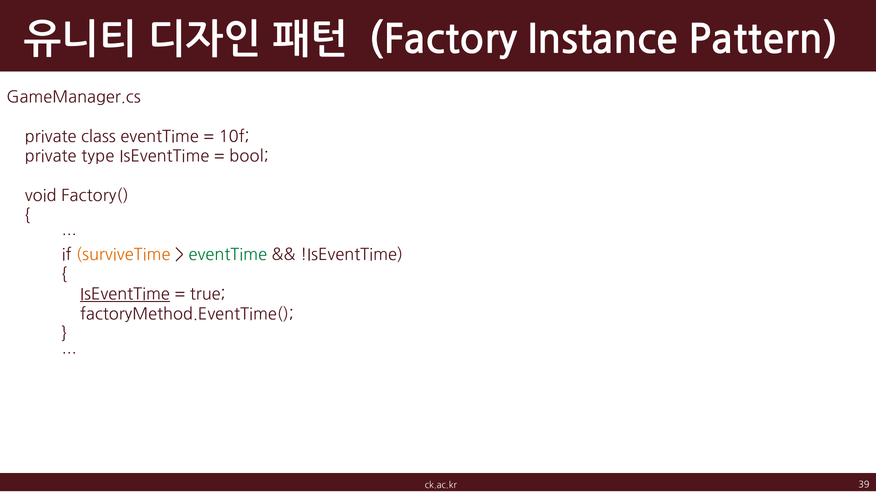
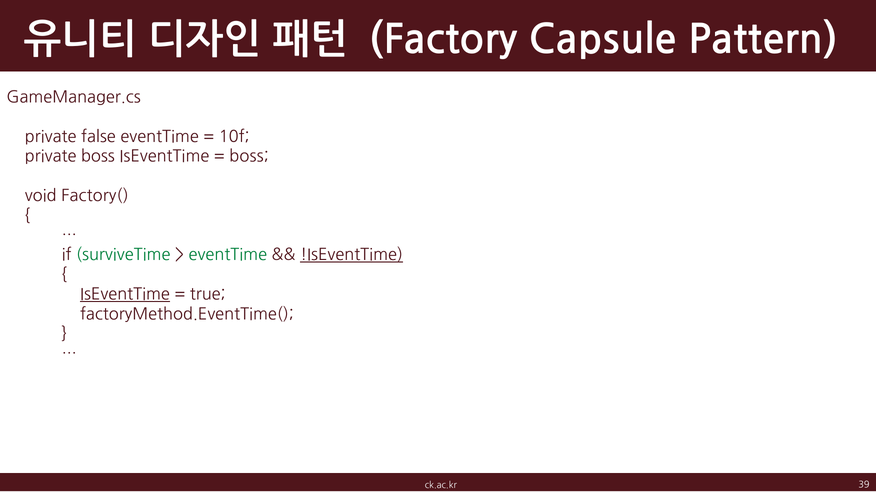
Instance: Instance -> Capsule (603, 40)
class: class -> false (98, 137)
private type: type -> boss (98, 156)
bool: bool -> boss (249, 156)
surviveTime colour: orange -> green (123, 255)
!IsEventTime underline: none -> present (352, 255)
